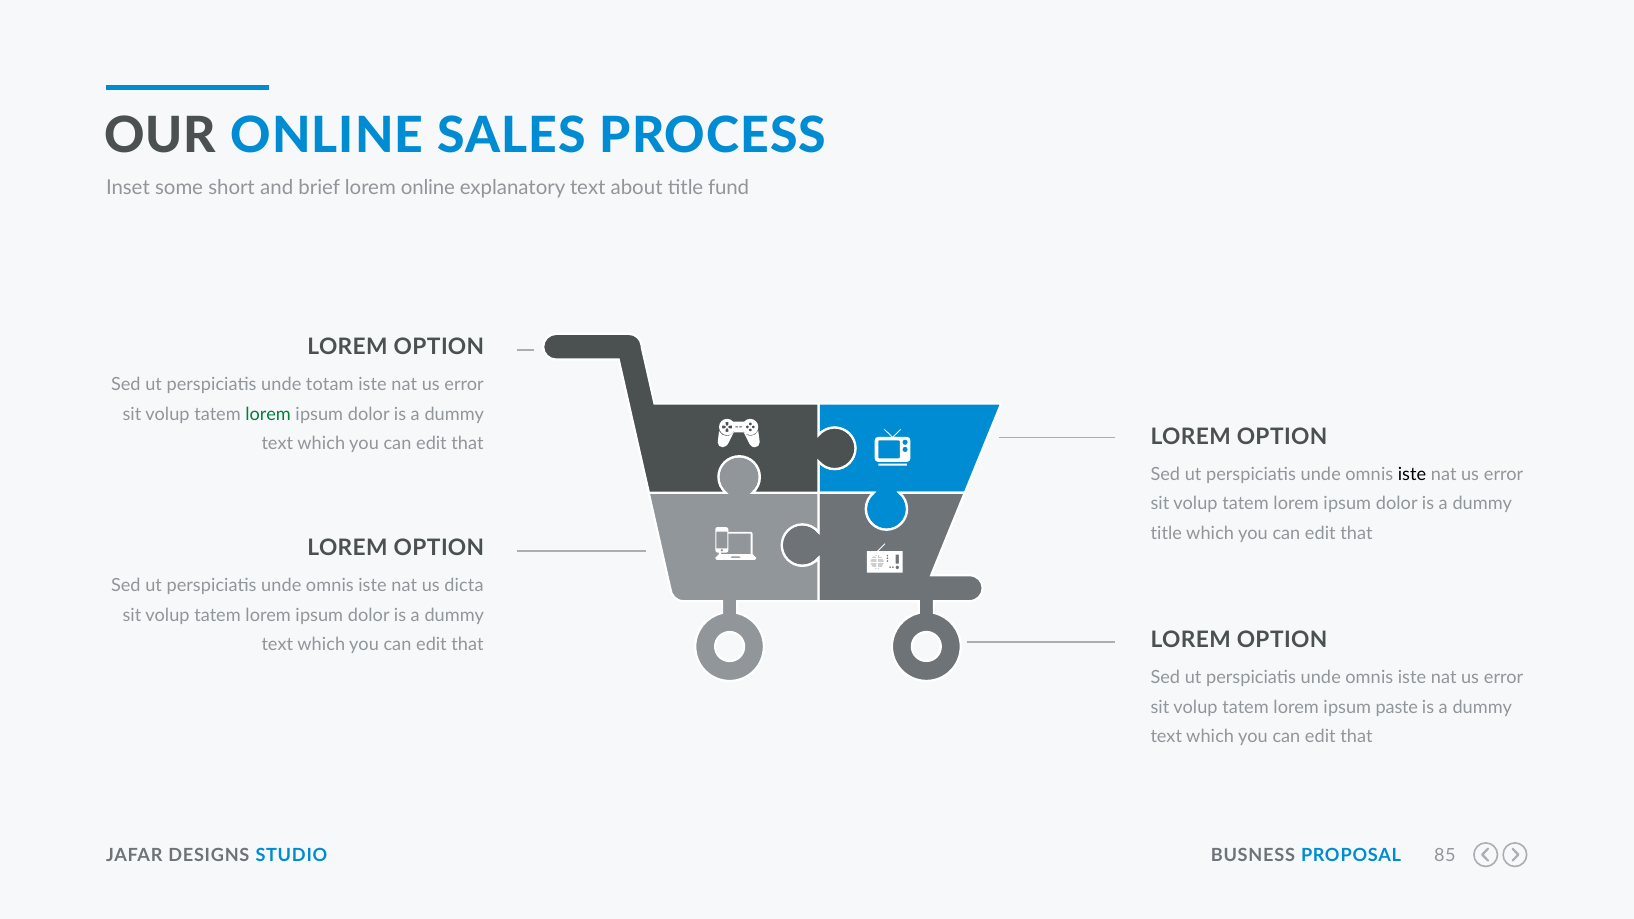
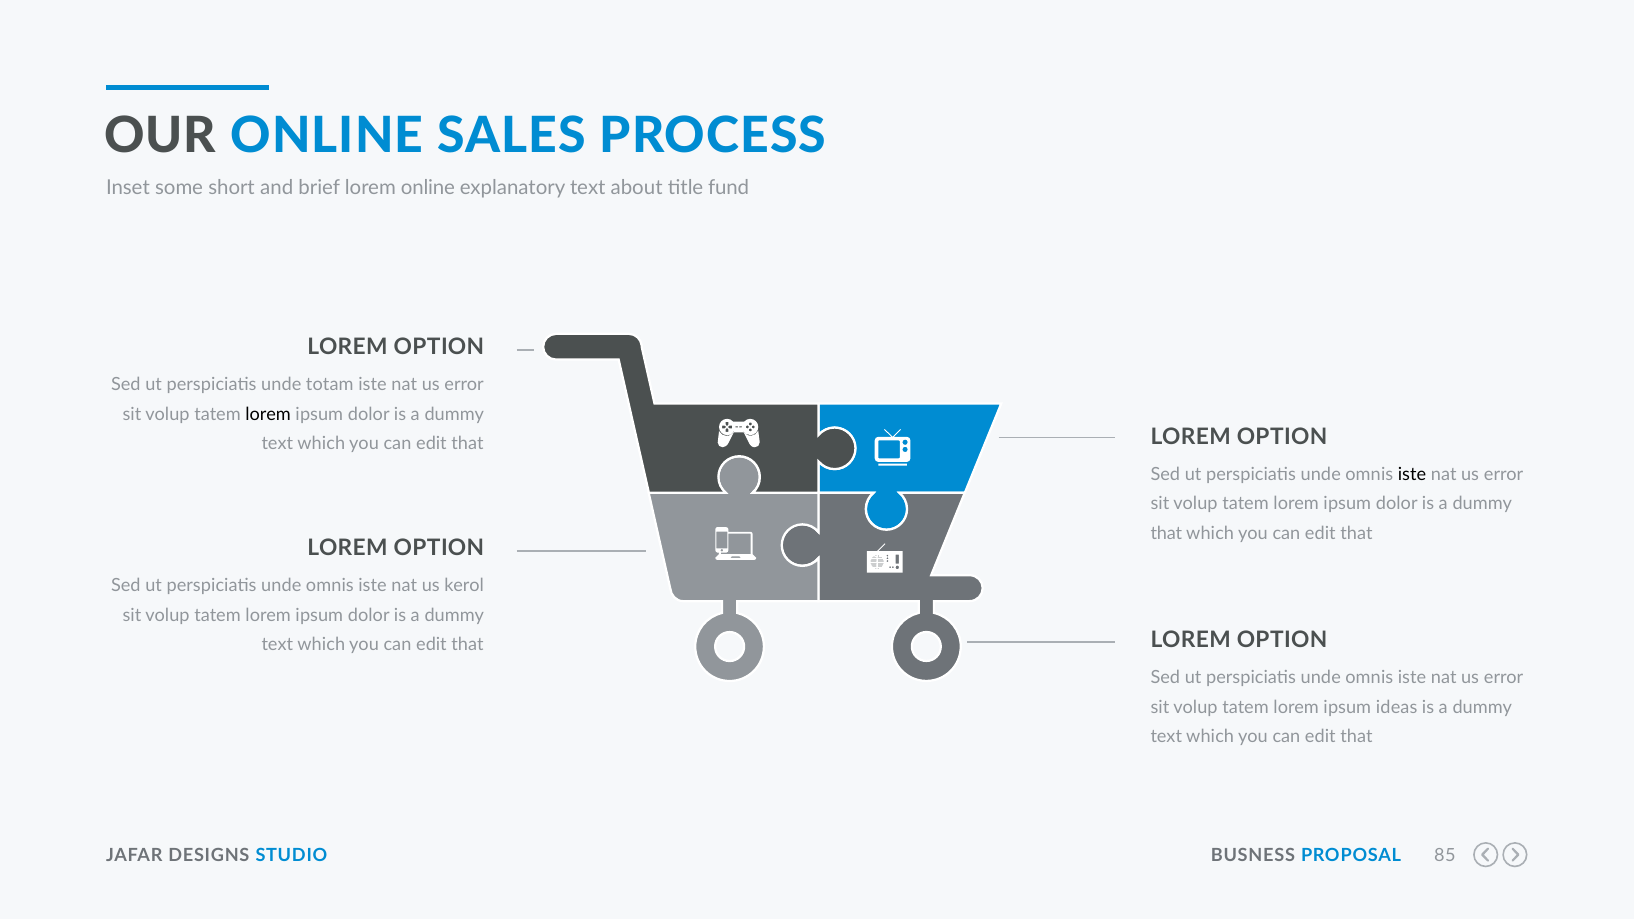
lorem colour: green -> black (268, 414)
title: title -> that (1166, 533)
dicta: dicta -> kerol (464, 586)
paste: paste -> ideas (1397, 707)
